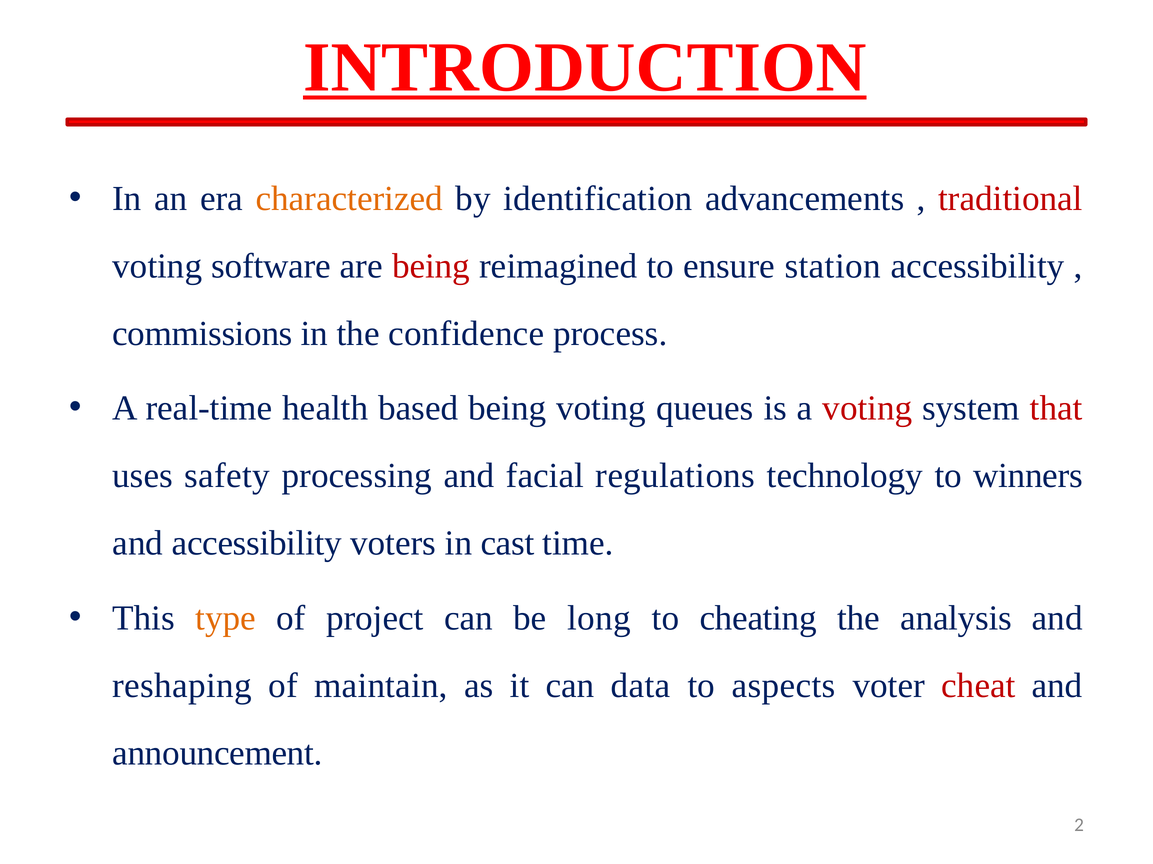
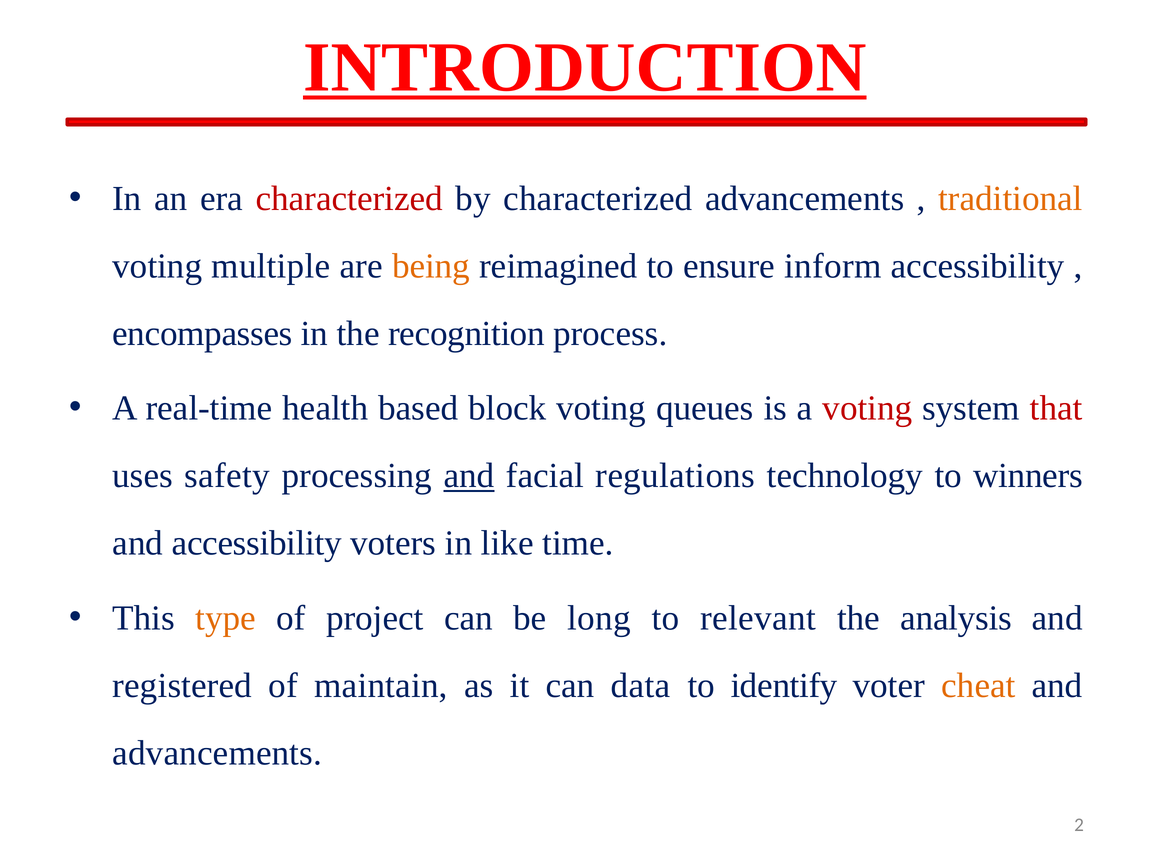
characterized colour: orange -> red (349, 199)
by identification: identification -> characterized (598, 199)
traditional colour: red -> orange (1010, 199)
software: software -> multiple (271, 266)
being colour: red -> orange (431, 266)
station: station -> inform (833, 266)
commissions: commissions -> encompasses (202, 334)
confidence: confidence -> recognition (466, 334)
based being: being -> block (507, 409)
and underline: none -> present (469, 476)
cast: cast -> like (507, 544)
cheating: cheating -> relevant (758, 618)
reshaping: reshaping -> registered (182, 686)
aspects: aspects -> identify (784, 686)
cheat colour: red -> orange (978, 686)
announcement: announcement -> advancements (217, 754)
